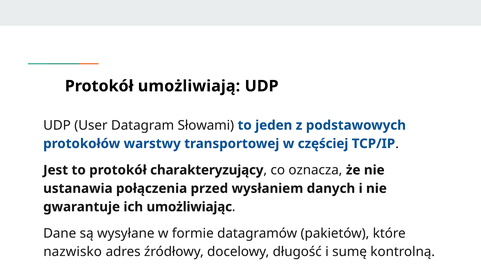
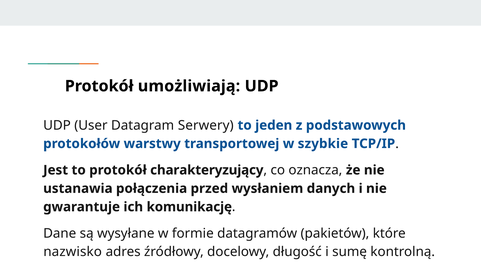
Słowami: Słowami -> Serwery (206, 126)
częściej: częściej -> szybkie (323, 144)
umożliwiając: umożliwiając -> komunikację (189, 207)
